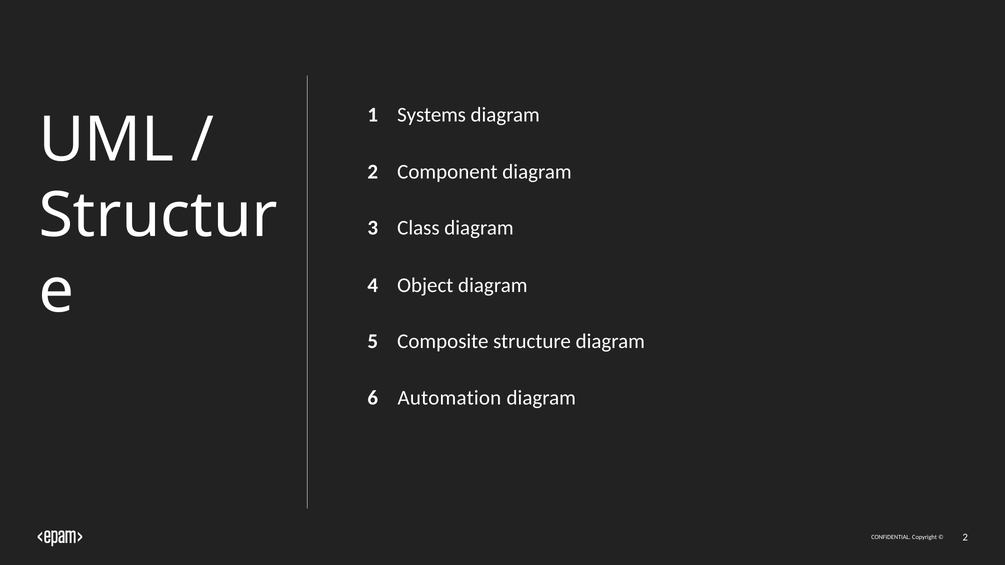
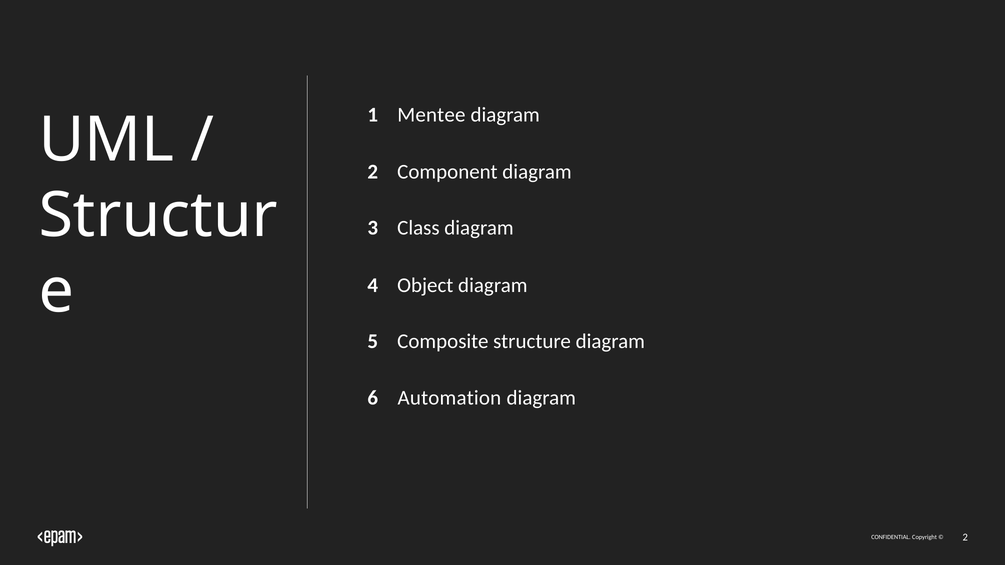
Systems: Systems -> Mentee (431, 115)
